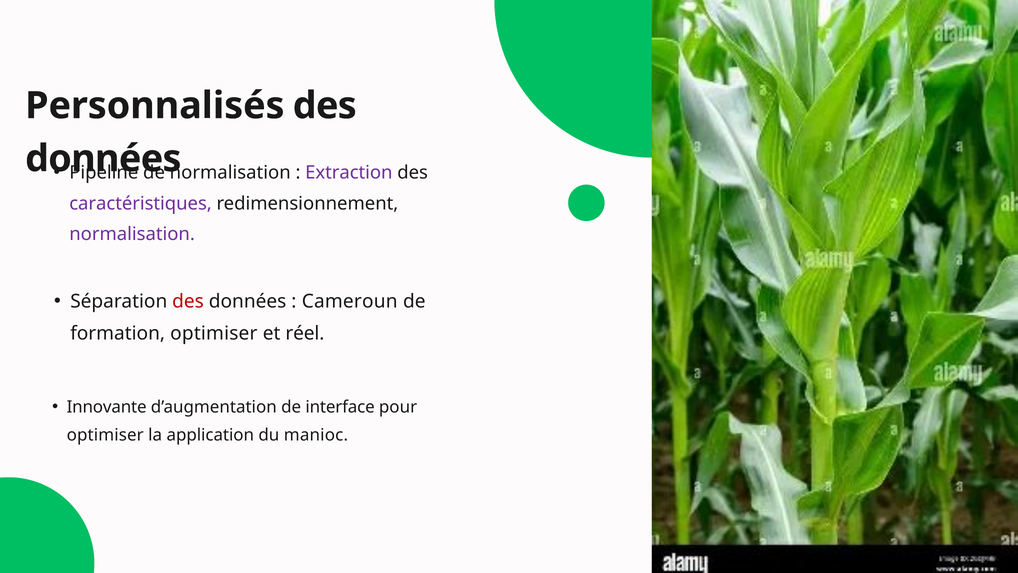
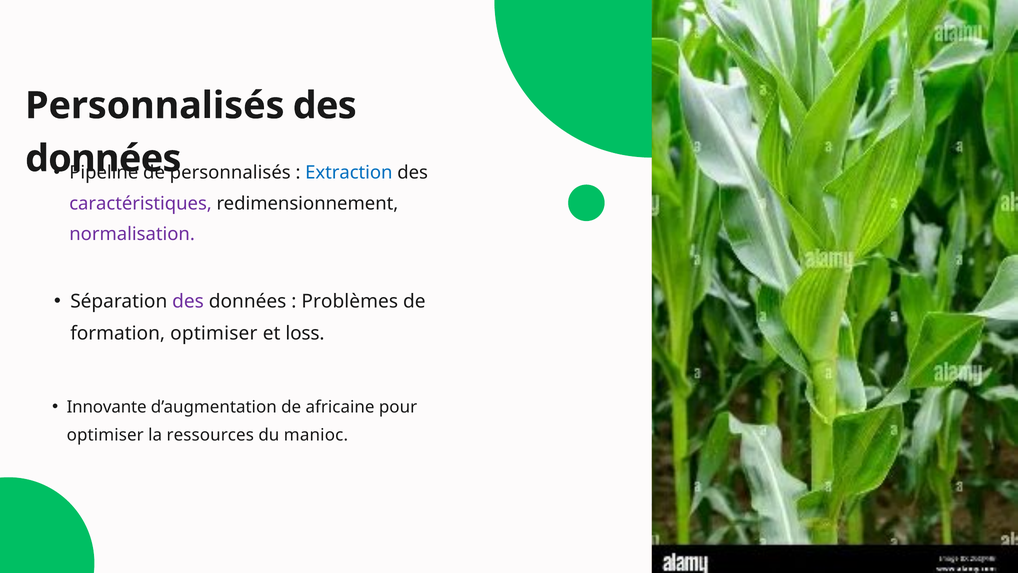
normalisation: normalisation -> personnalisés (230, 173)
Extraction colour: purple -> blue (349, 173)
des colour: red -> purple (188, 301)
Cameroun: Cameroun -> Problèmes (350, 301)
réel: réel -> loss (305, 333)
interface: interface -> africaine (340, 407)
application: application -> ressources (210, 435)
